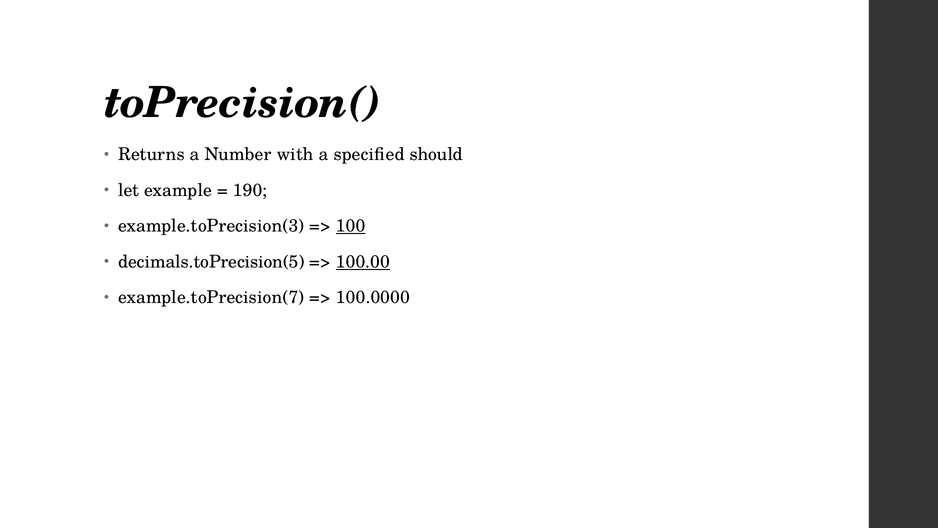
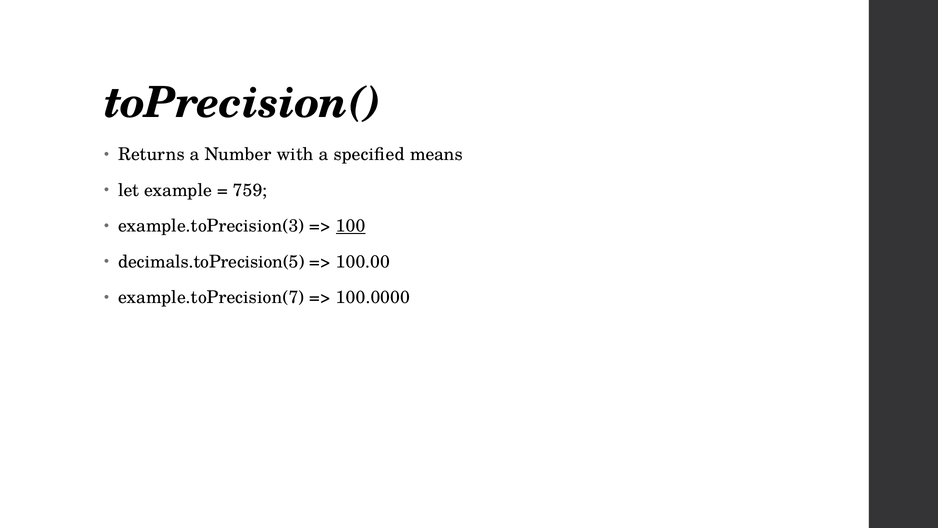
should: should -> means (436, 154)
190: 190 -> 759 (250, 190)
100.00 underline: present -> none (363, 262)
